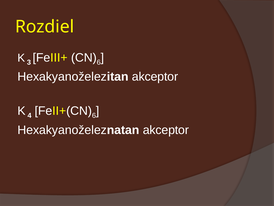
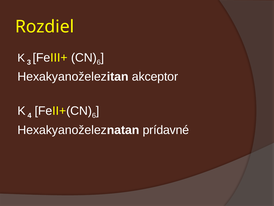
Hexakyanoželeznatan akceptor: akceptor -> prídavné (166, 130)
